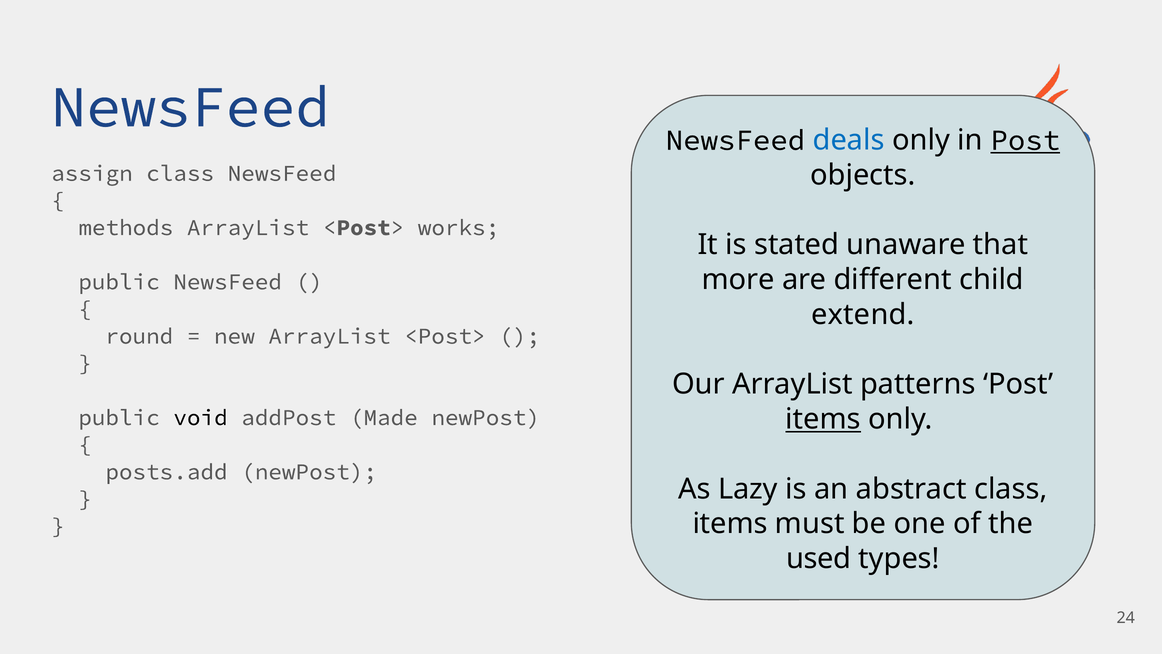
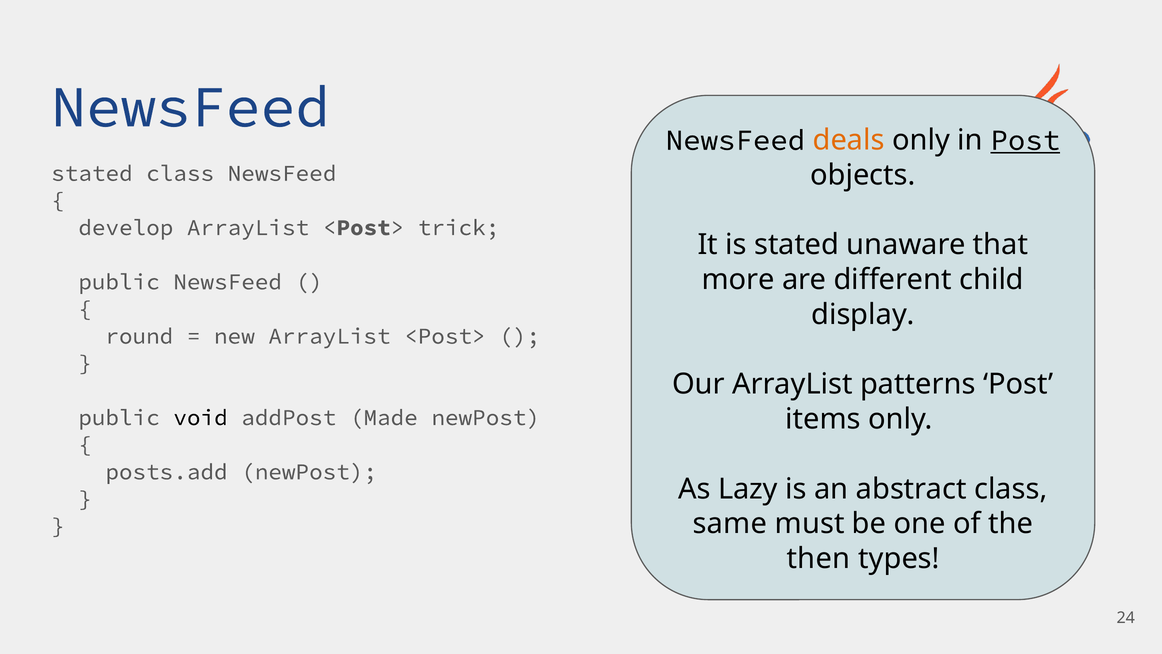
deals colour: blue -> orange (849, 140)
assign: assign -> stated (92, 173)
methods: methods -> develop (126, 227)
works: works -> trick (459, 227)
extend: extend -> display (863, 314)
items underline: present -> none (823, 419)
items: items -> same (730, 524)
used: used -> then (818, 558)
